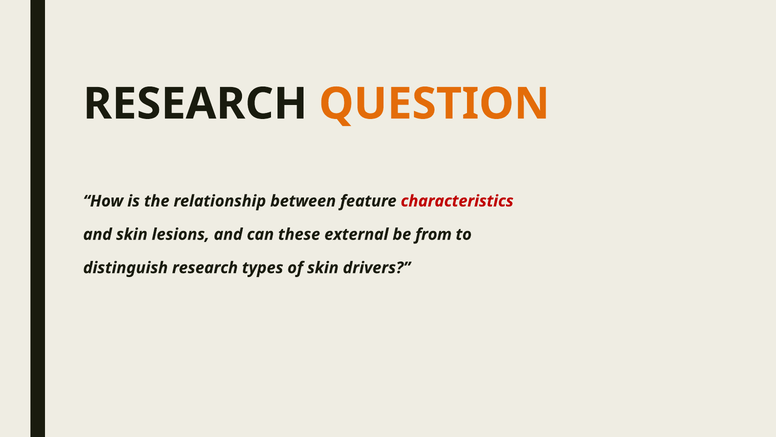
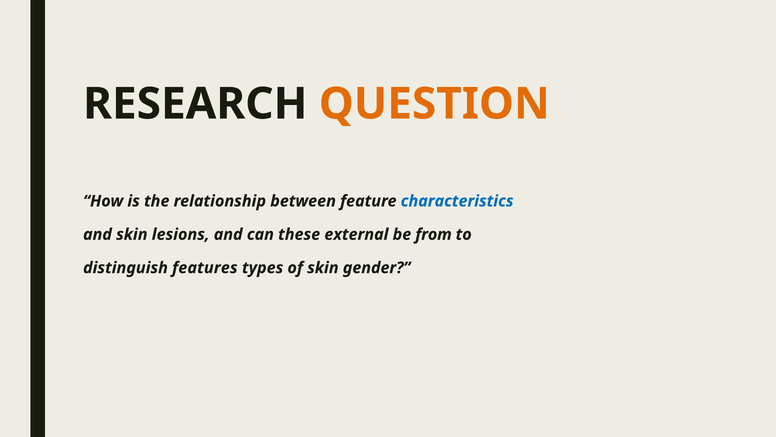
characteristics colour: red -> blue (457, 201)
distinguish research: research -> features (205, 268)
drivers: drivers -> gender (377, 268)
